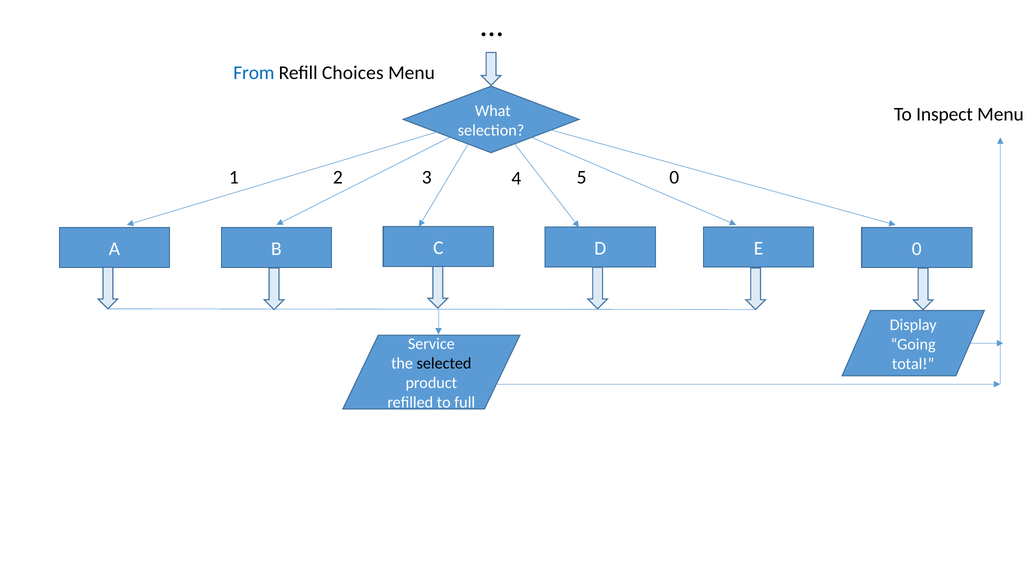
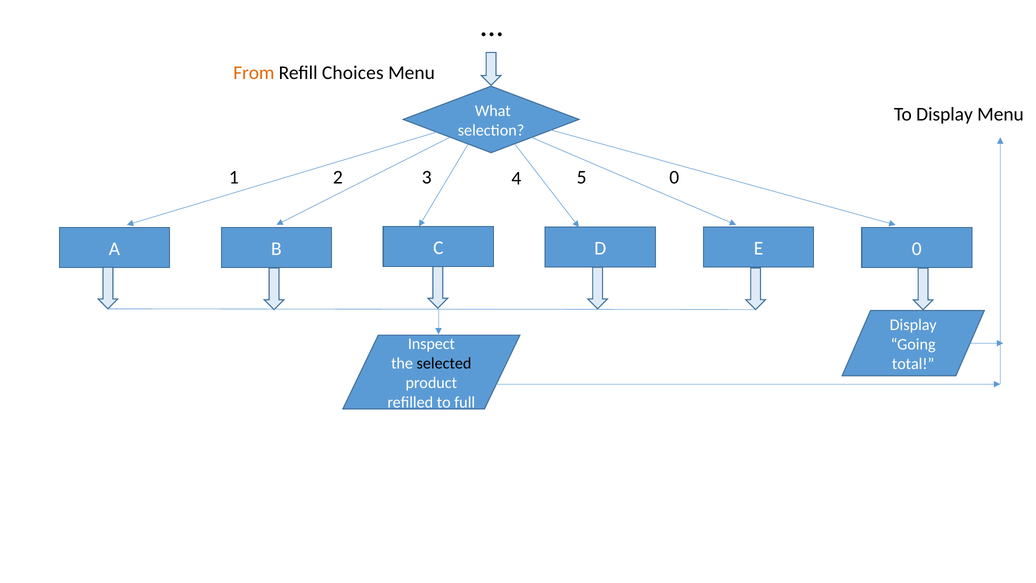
From colour: blue -> orange (254, 73)
To Inspect: Inspect -> Display (945, 114)
Service: Service -> Inspect (431, 344)
